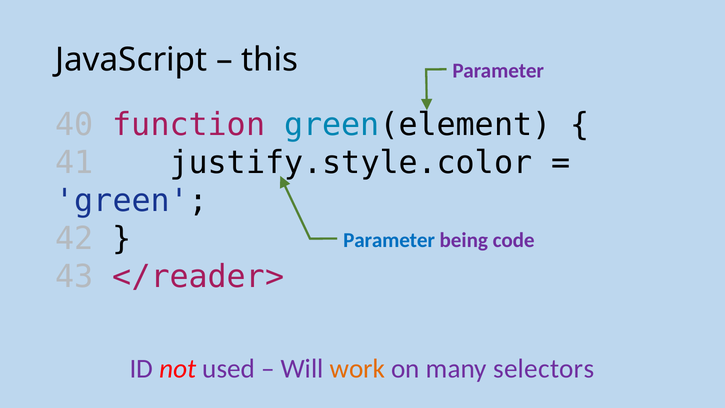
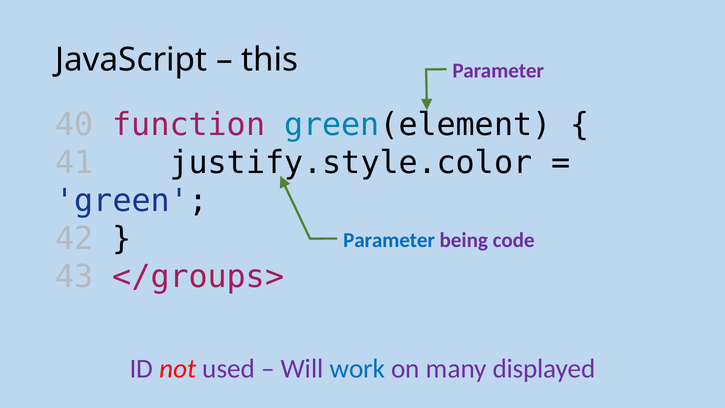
</reader>: </reader> -> </groups> (198, 277)
work colour: orange -> blue (357, 369)
selectors: selectors -> displayed (544, 369)
